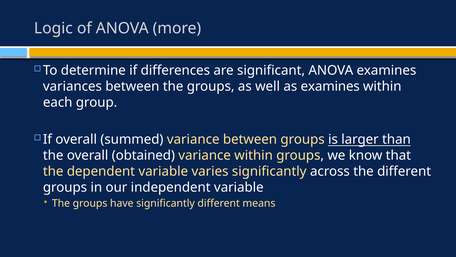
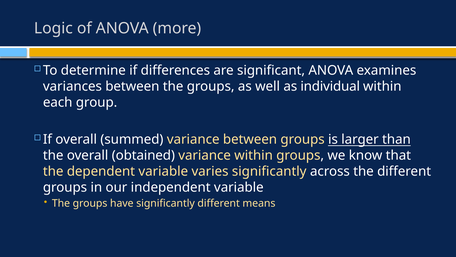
as examines: examines -> individual (330, 86)
